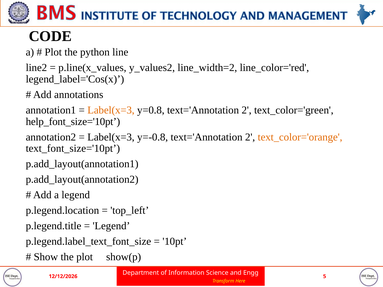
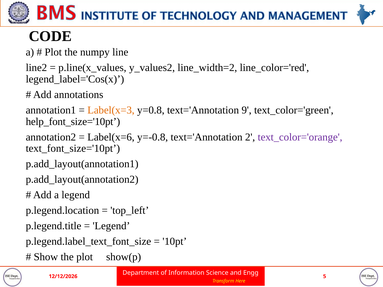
python: python -> numpy (95, 52)
y=0.8 text='Annotation 2: 2 -> 9 (247, 110)
Label(x=3: Label(x=3 -> Label(x=6 (111, 137)
text_color='orange colour: orange -> purple (300, 137)
